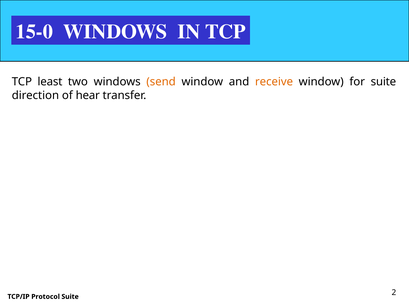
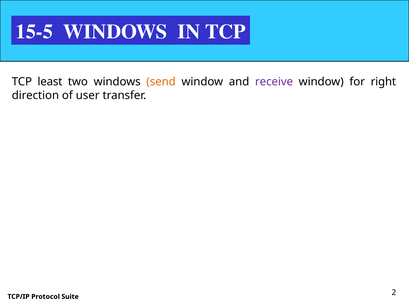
15-0: 15-0 -> 15-5 (34, 32)
receive colour: orange -> purple (274, 82)
for suite: suite -> right (383, 82)
hear: hear -> user (88, 95)
